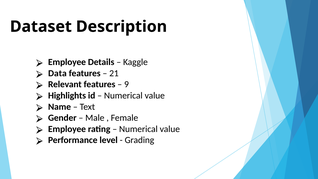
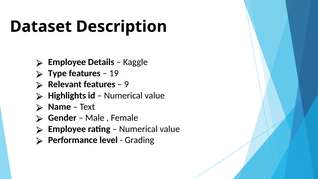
Data: Data -> Type (57, 73)
21: 21 -> 19 (114, 73)
